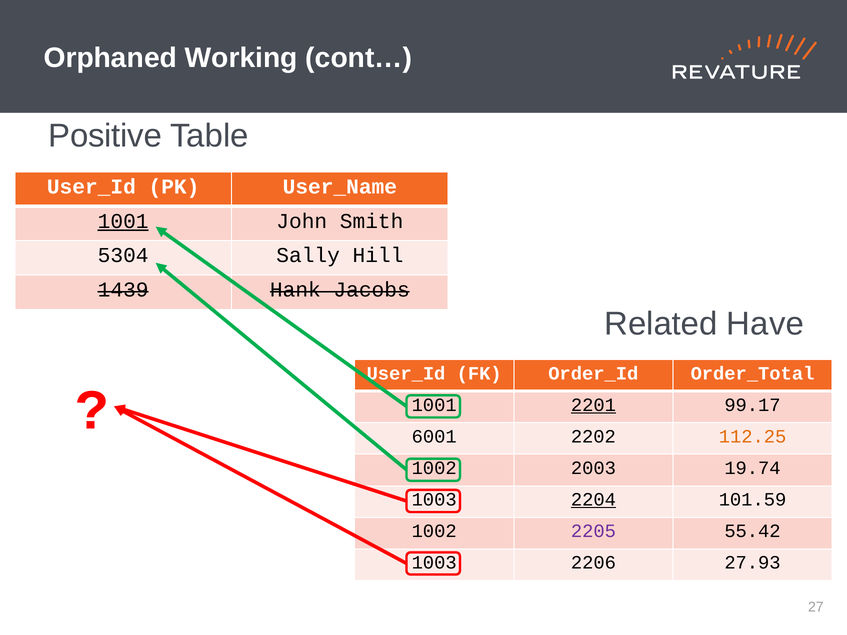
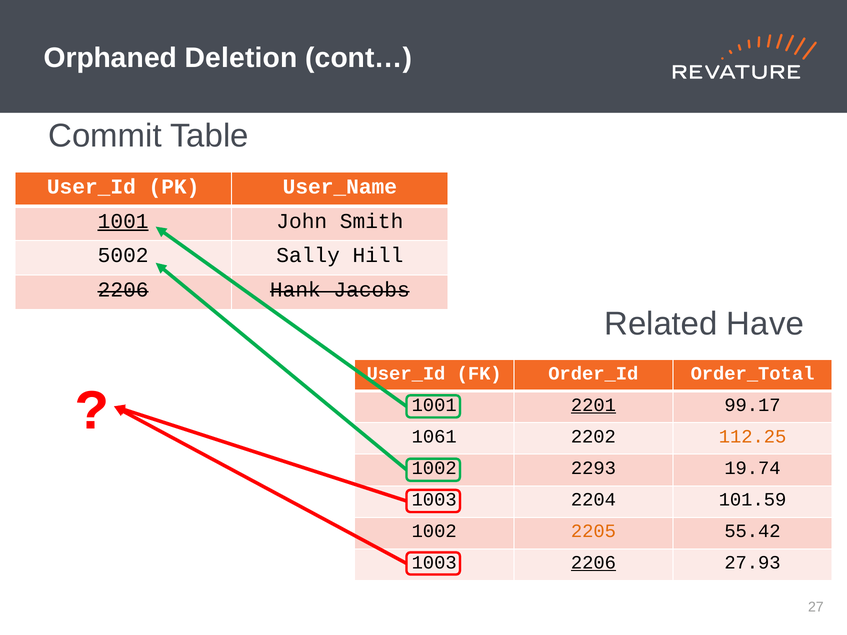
Working: Working -> Deletion (241, 58)
Positive: Positive -> Commit (105, 136)
5304: 5304 -> 5002 (123, 256)
1439: 1439 -> 2206 (123, 290)
6001: 6001 -> 1061 (434, 437)
2003: 2003 -> 2293 (593, 468)
2204 underline: present -> none (593, 500)
2205 colour: purple -> orange (593, 531)
2206 underline: none -> present (593, 563)
